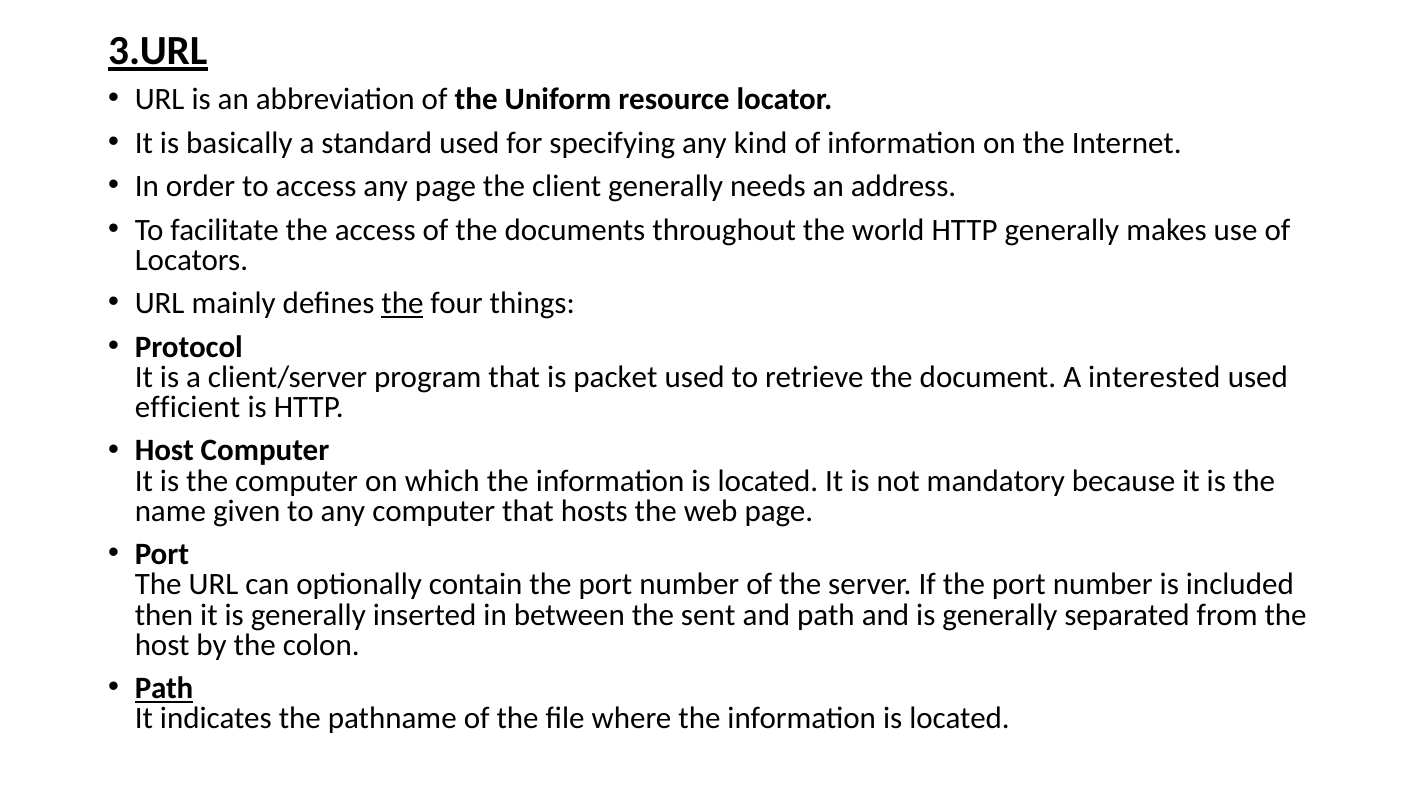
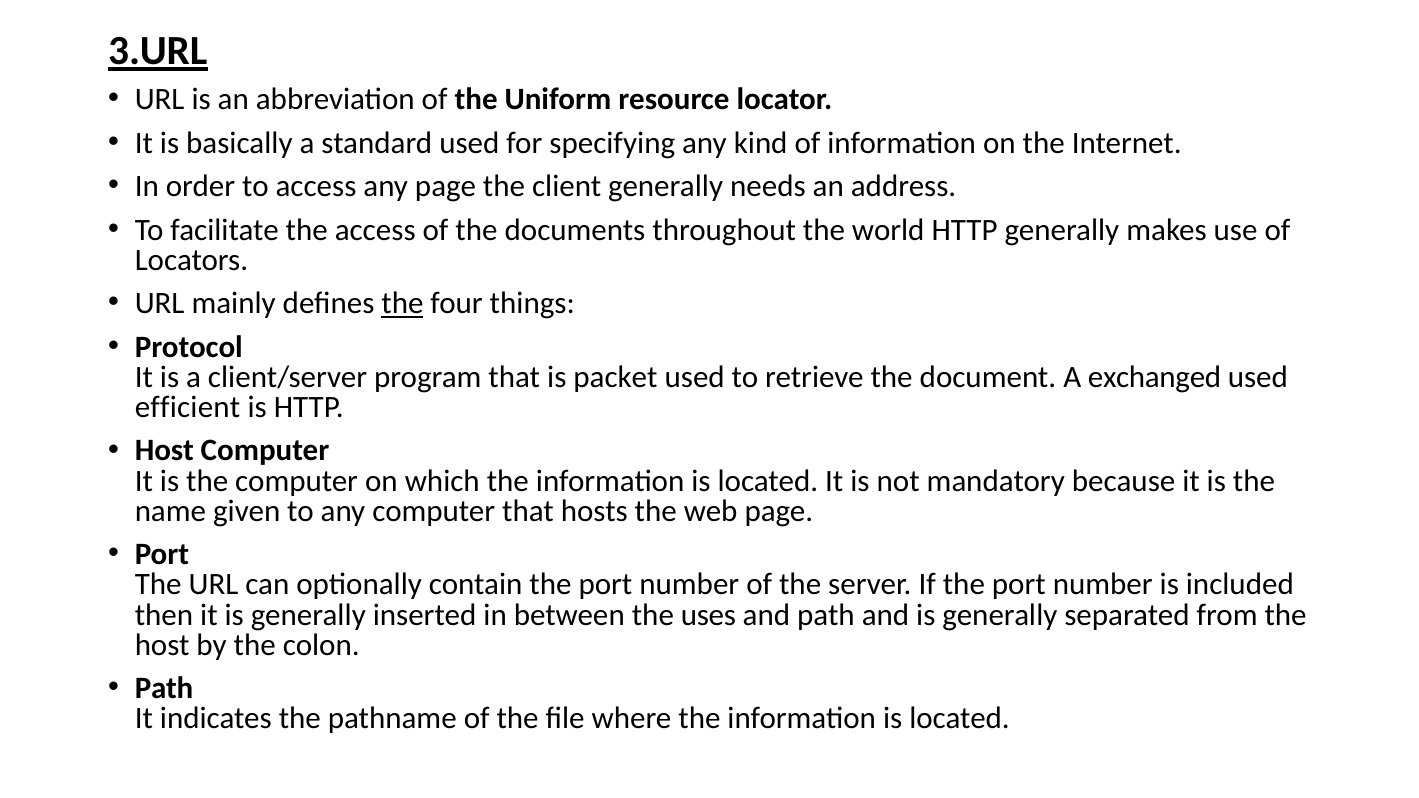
interested: interested -> exchanged (1155, 377)
sent: sent -> uses (708, 615)
Path underline: present -> none (164, 689)
